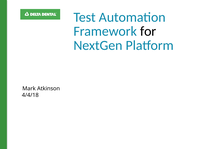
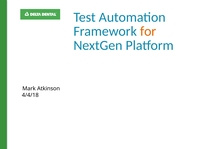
for colour: black -> orange (148, 31)
